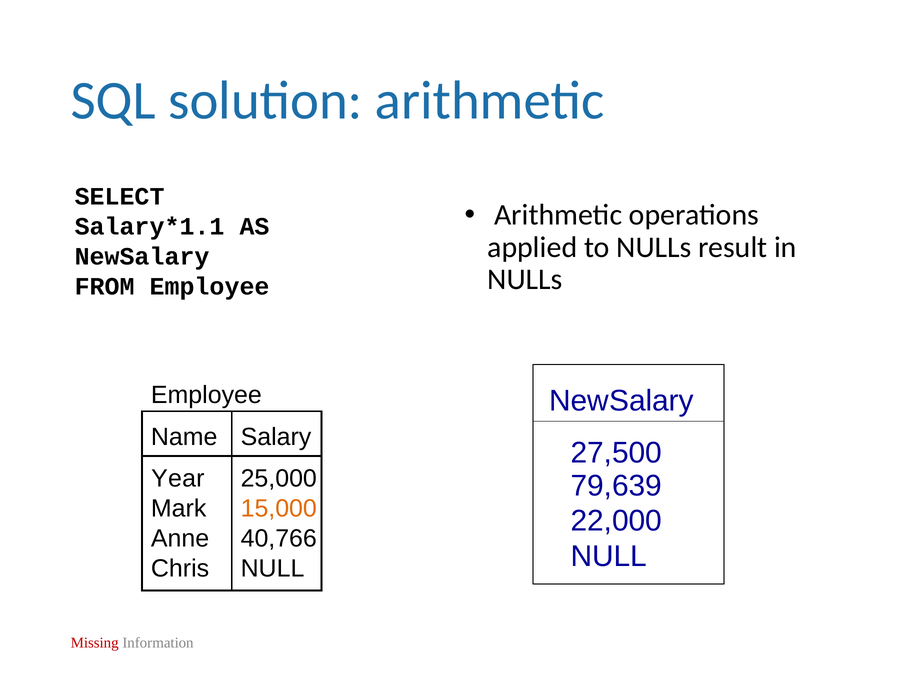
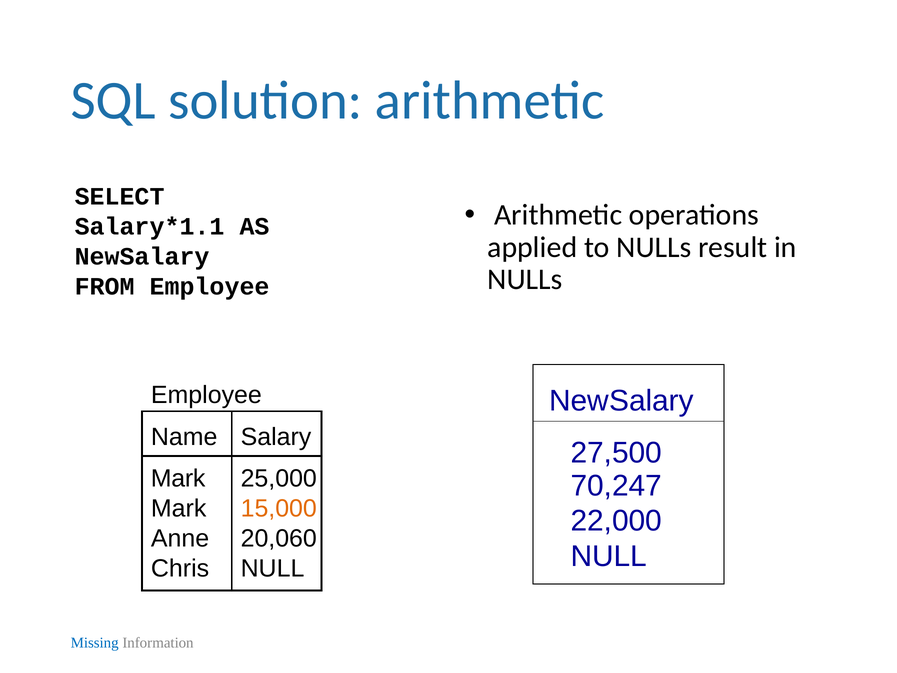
Year: Year -> Mark (178, 479)
79,639: 79,639 -> 70,247 (616, 486)
40,766: 40,766 -> 20,060 (279, 538)
Missing colour: red -> blue (95, 642)
